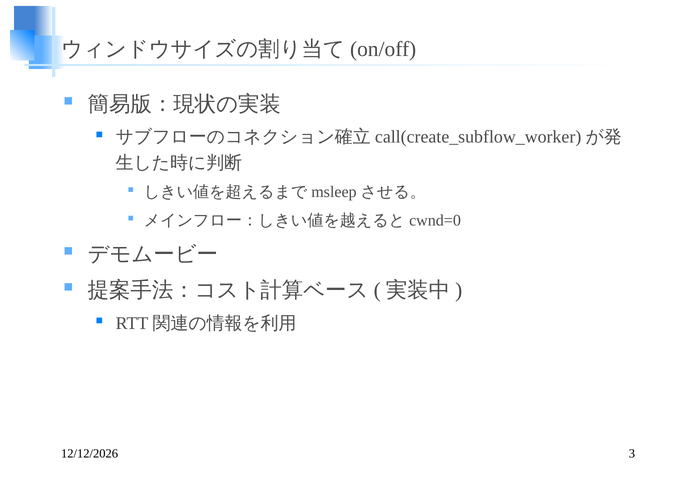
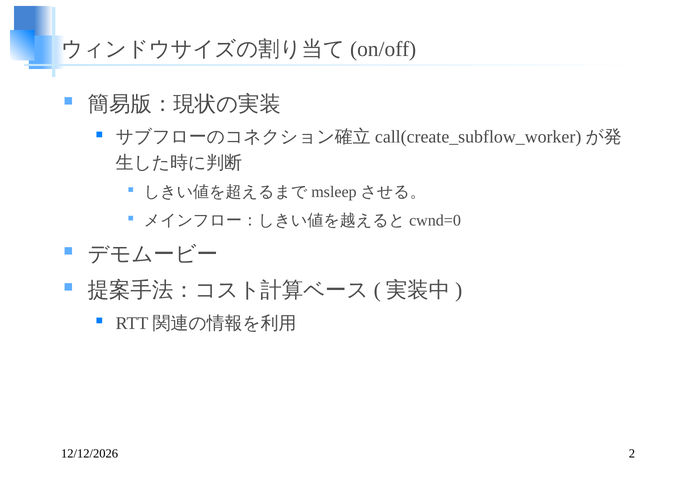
3: 3 -> 2 (632, 454)
